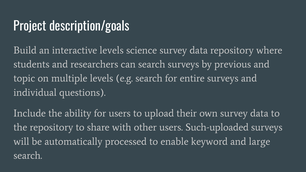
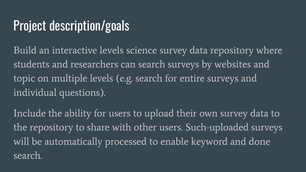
previous: previous -> websites (233, 64)
large: large -> done (260, 142)
